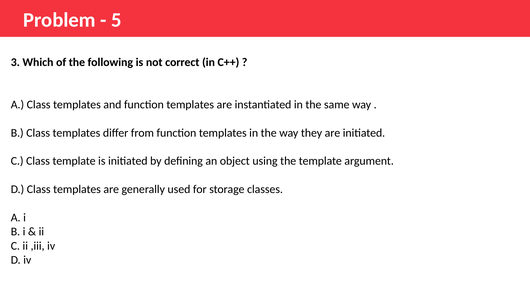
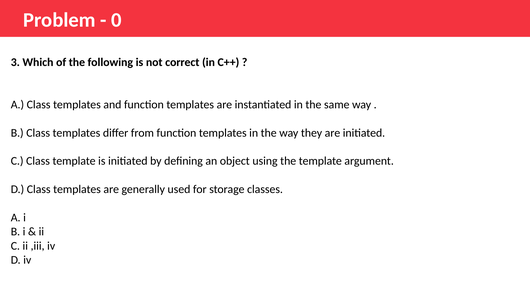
5: 5 -> 0 (116, 20)
